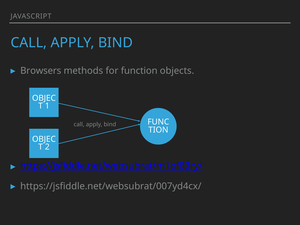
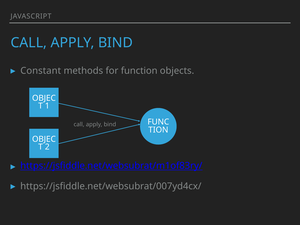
Browsers: Browsers -> Constant (41, 71)
